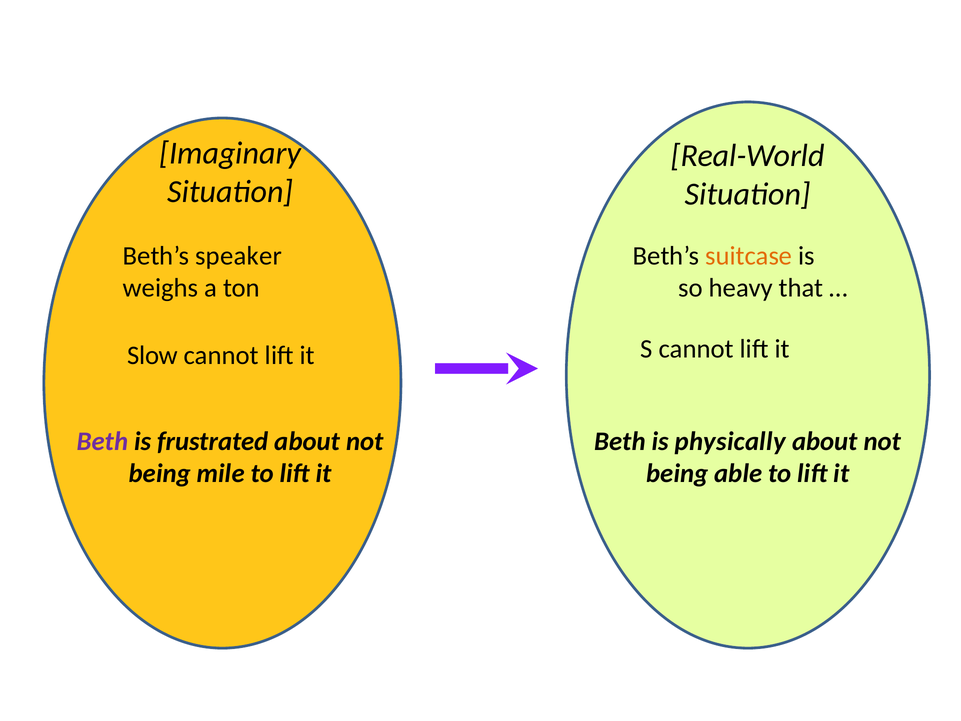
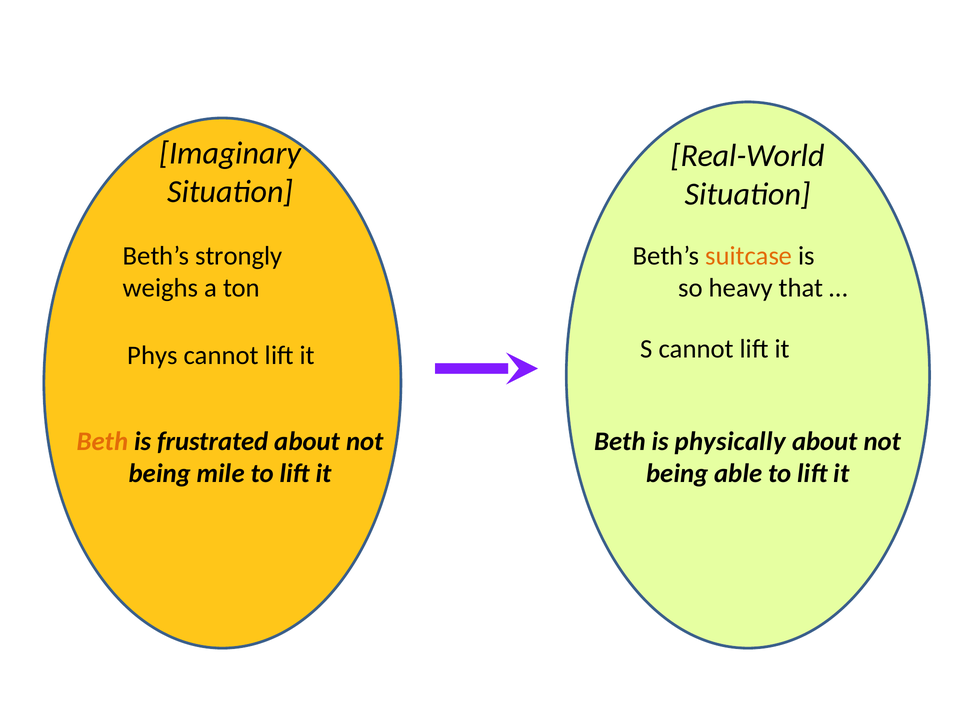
speaker: speaker -> strongly (239, 256)
Slow: Slow -> Phys (152, 356)
Beth colour: purple -> orange (103, 441)
